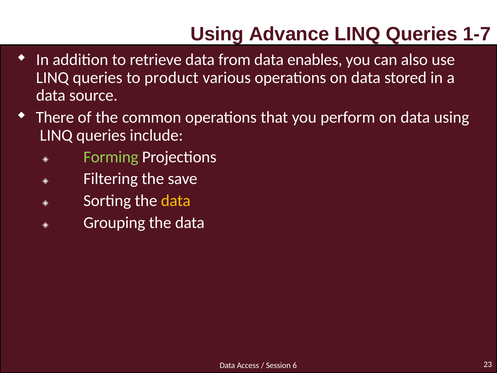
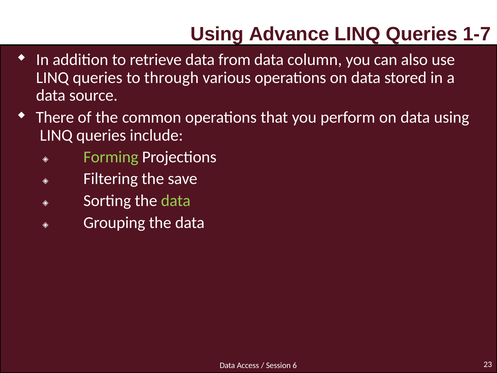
enables: enables -> column (315, 60)
product: product -> through (171, 77)
data colour: yellow -> light green (176, 201)
